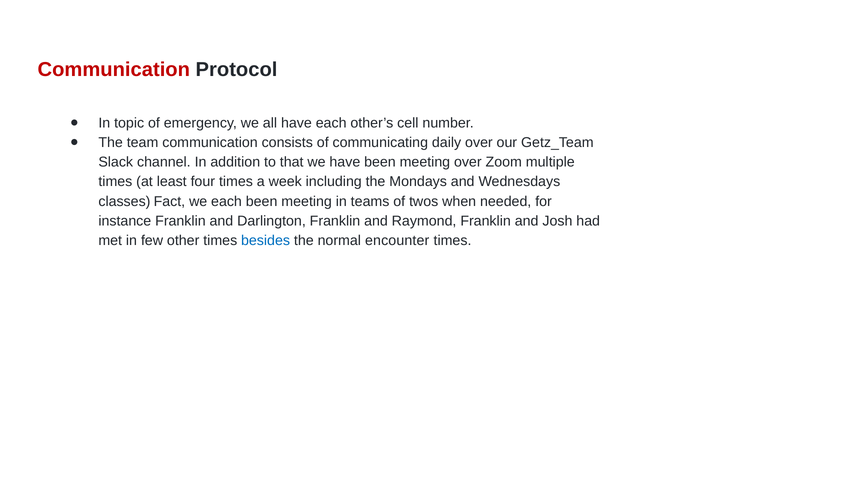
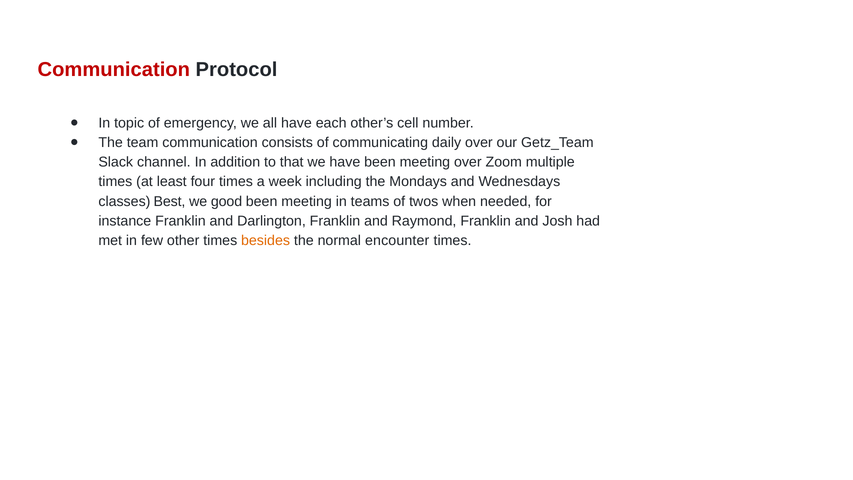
Fact: Fact -> Best (169, 201)
we each: each -> good (227, 201)
besides colour: blue -> orange (266, 240)
